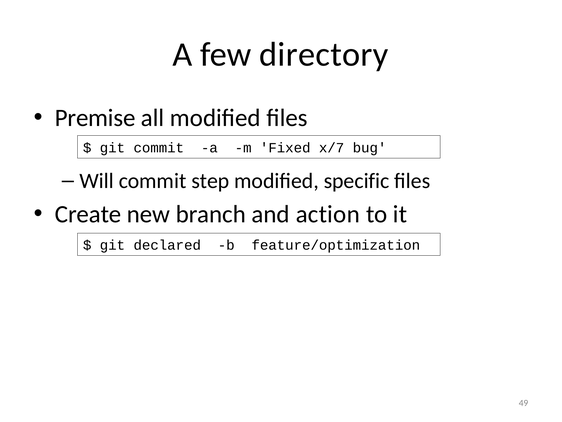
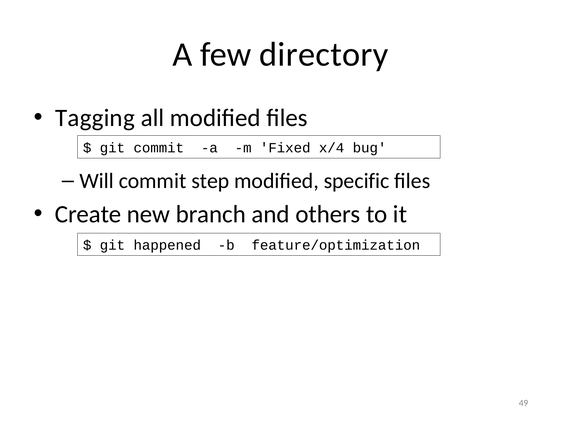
Premise: Premise -> Tagging (95, 118)
x/7: x/7 -> x/4 (332, 148)
action: action -> others (328, 214)
declared: declared -> happened (167, 245)
